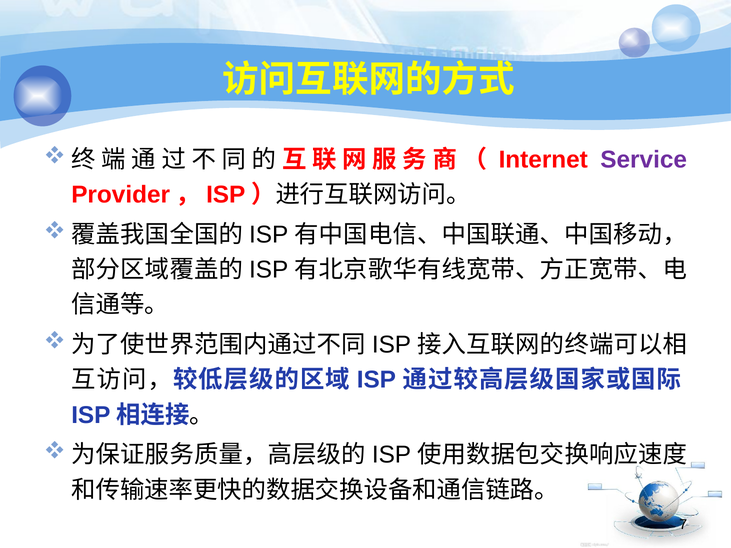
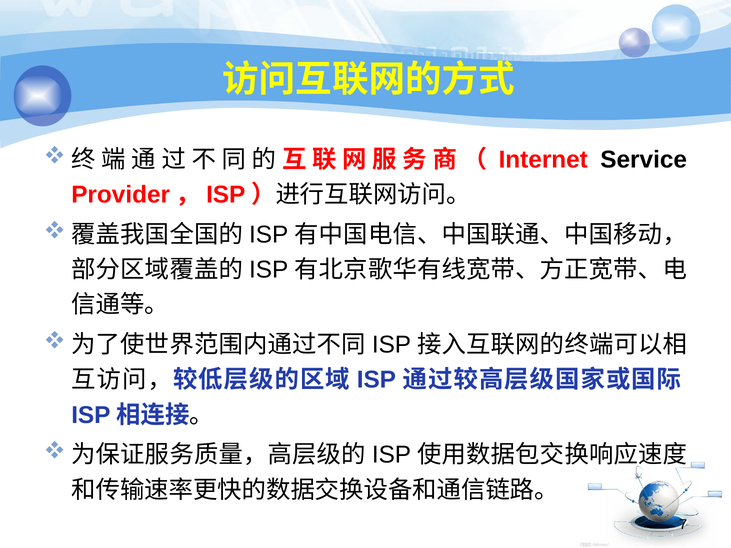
Service colour: purple -> black (644, 160)
